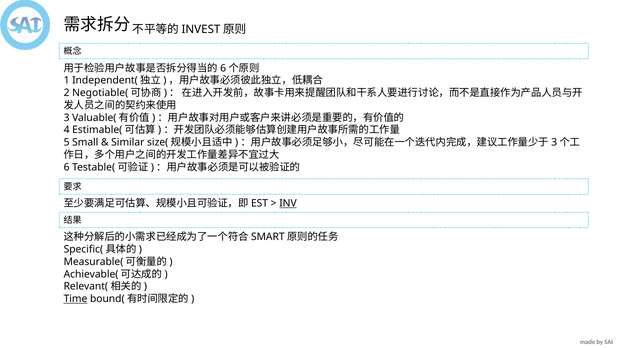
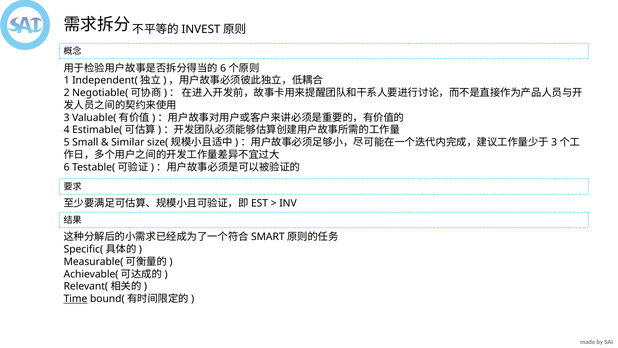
INV underline: present -> none (288, 203)
